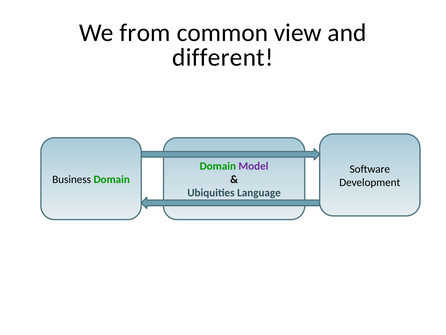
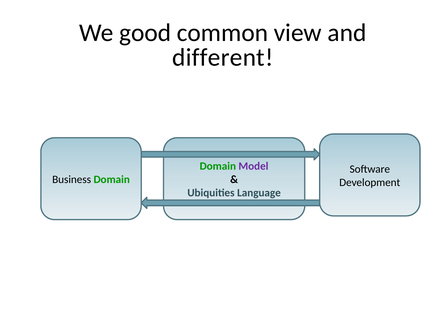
from: from -> good (145, 33)
